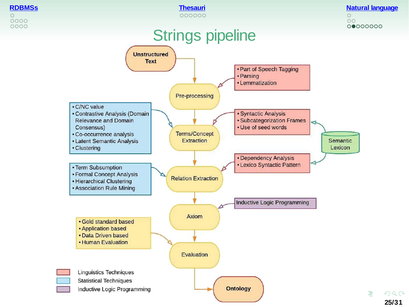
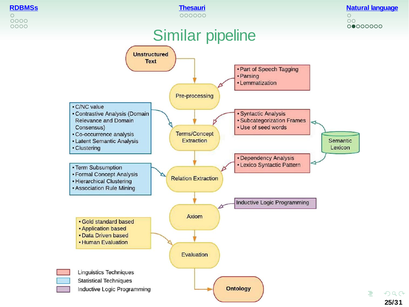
Strings: Strings -> Similar (177, 36)
